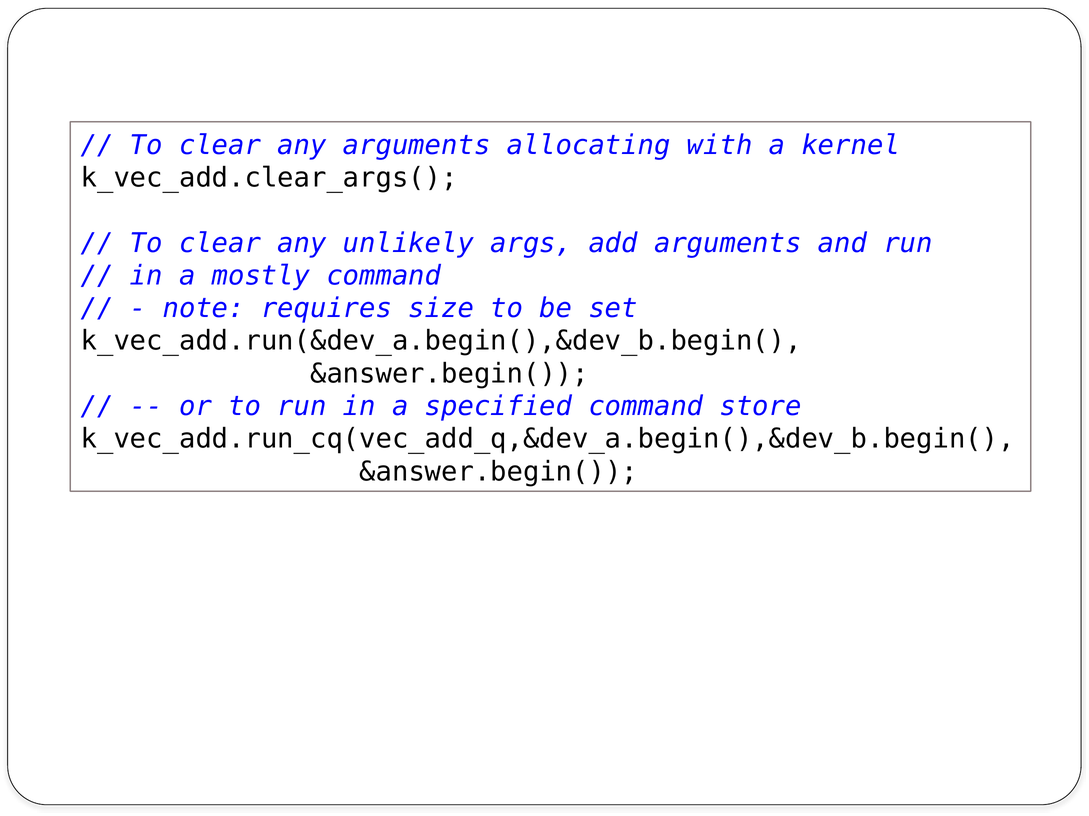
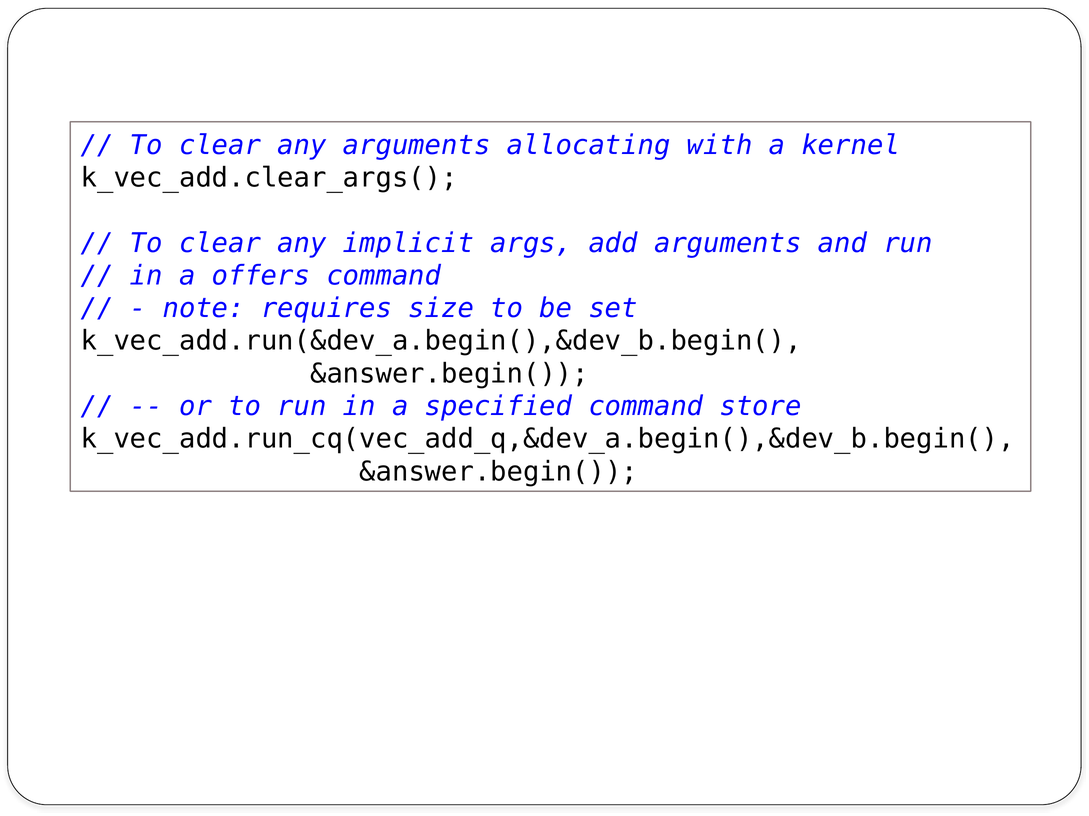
unlikely: unlikely -> implicit (408, 243)
mostly: mostly -> offers (261, 276)
